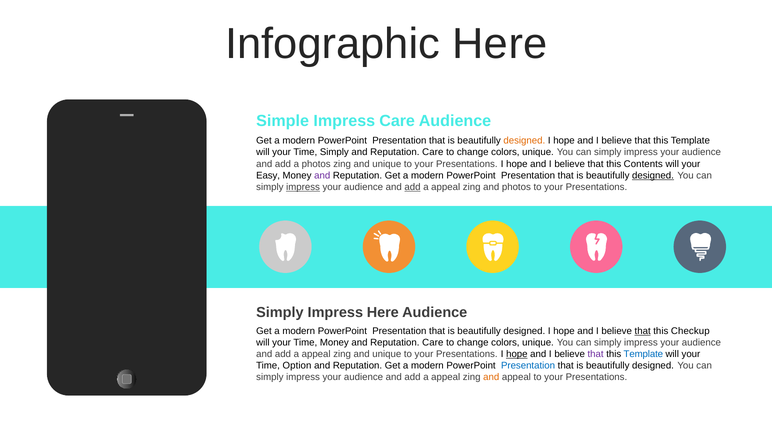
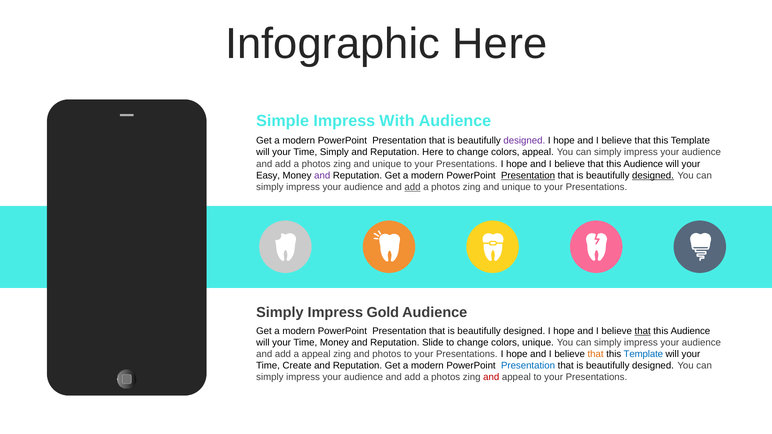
Impress Care: Care -> With (397, 121)
designed colour: orange -> purple (524, 141)
Care: Care -> Here (433, 152)
unique: unique -> appeal (538, 152)
Contents: Contents -> Audience (643, 164)
Presentation underline: none -> present (528, 176)
impress underline: present -> none (303, 187)
appeal: appeal -> photos (446, 187)
photos: photos -> unique (516, 187)
Impress Here: Here -> Gold (383, 312)
Checkup: Checkup -> Audience (690, 331)
Money and Reputation Care: Care -> Slide (433, 343)
unique: unique -> photos (387, 354)
hope underline: present -> none (517, 354)
that colour: purple -> orange (596, 354)
Option: Option -> Create (297, 366)
appeal: appeal -> photos (446, 377)
and colour: orange -> red (491, 377)
